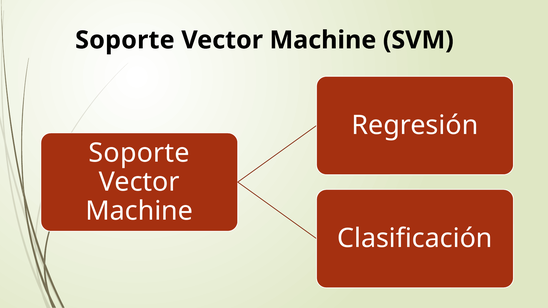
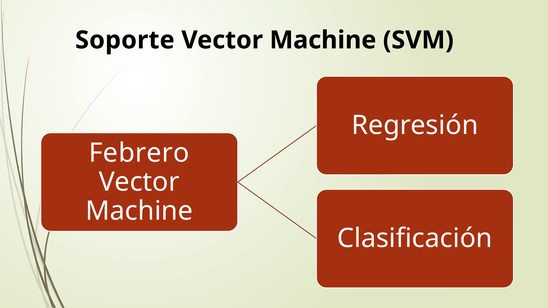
Soporte: Soporte -> Febrero (139, 153)
